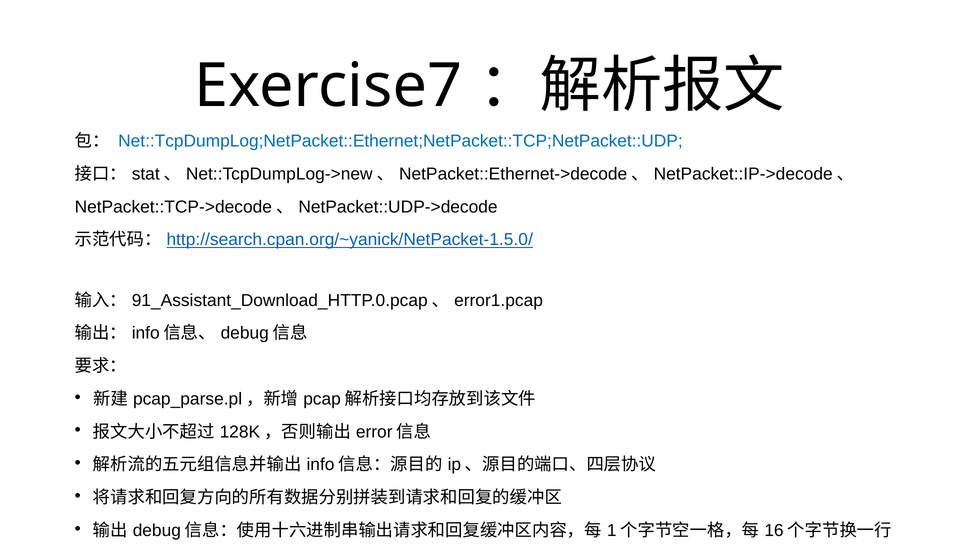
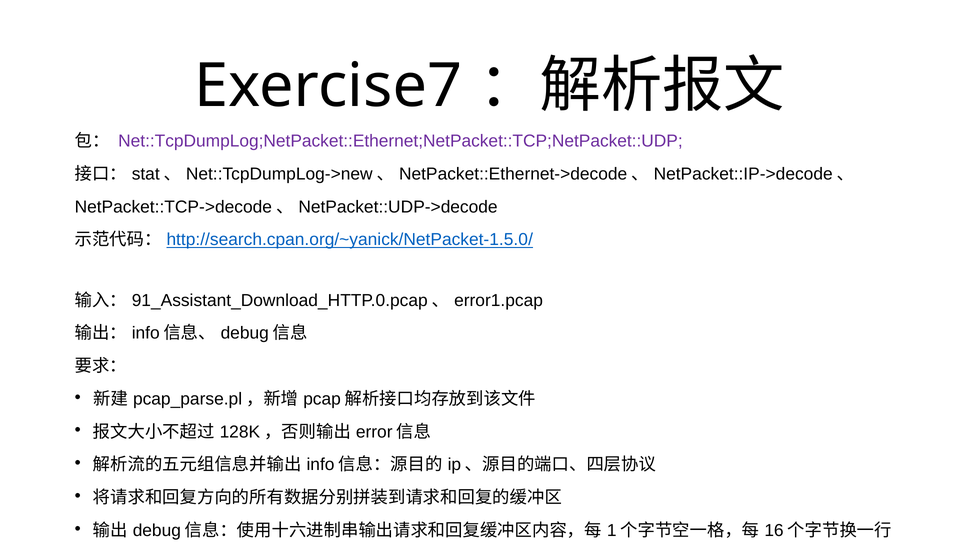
Net::TcpDumpLog;NetPacket::Ethernet;NetPacket::TCP;NetPacket::UDP colour: blue -> purple (400, 141)
